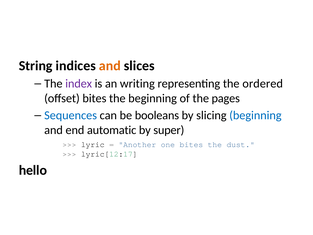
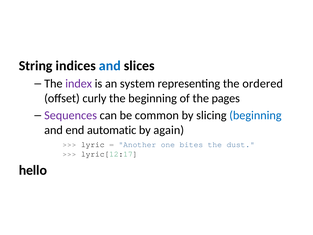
and colour: orange -> blue (110, 66)
writing: writing -> system (137, 84)
offset bites: bites -> curly (94, 98)
Sequences colour: blue -> purple (71, 115)
booleans: booleans -> common (157, 115)
super: super -> again (169, 130)
